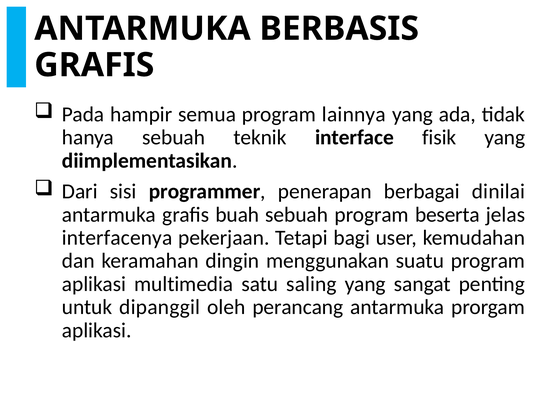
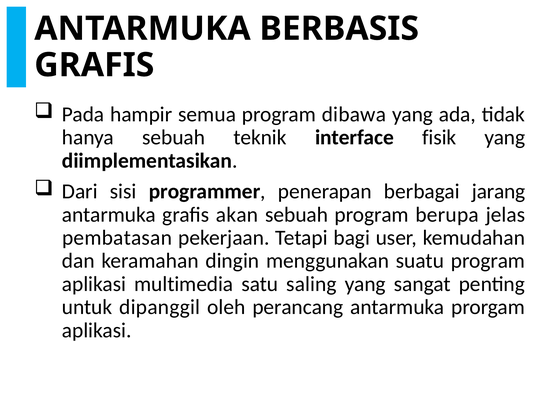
lainnya: lainnya -> dibawa (354, 114)
dinilai: dinilai -> jarang (499, 191)
buah: buah -> akan (237, 215)
beserta: beserta -> berupa (447, 215)
interfacenya: interfacenya -> pembatasan (117, 238)
